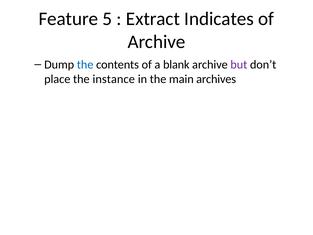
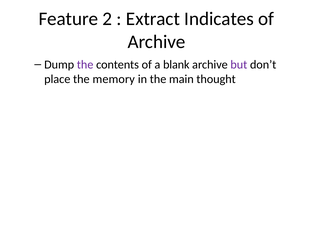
5: 5 -> 2 (107, 19)
the colour: blue -> purple (85, 64)
instance: instance -> memory (114, 79)
archives: archives -> thought (216, 79)
